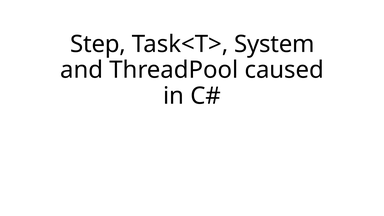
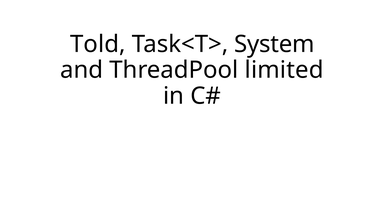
Step: Step -> Told (98, 44)
caused: caused -> limited (284, 70)
